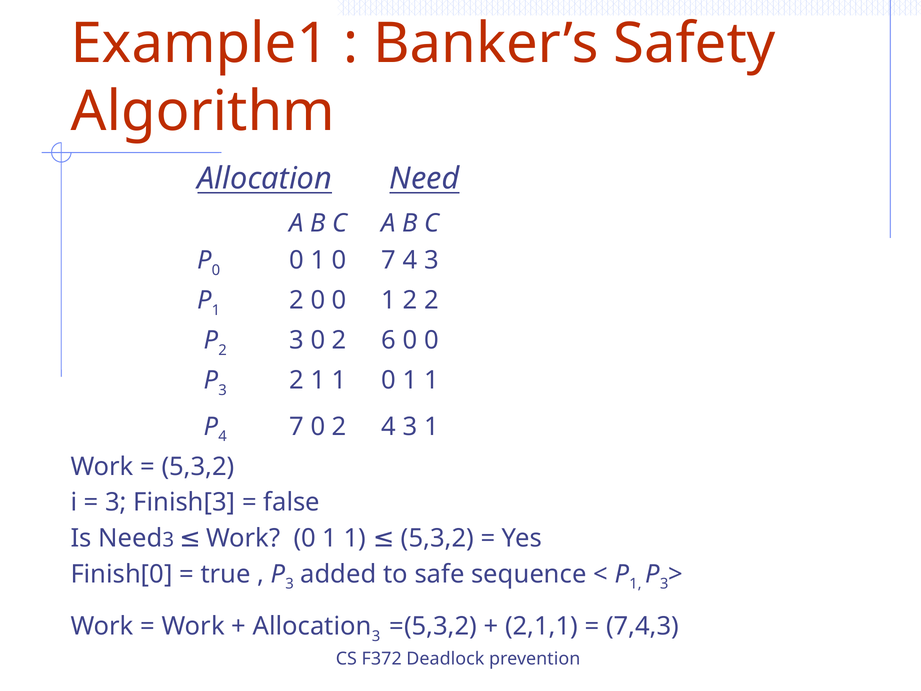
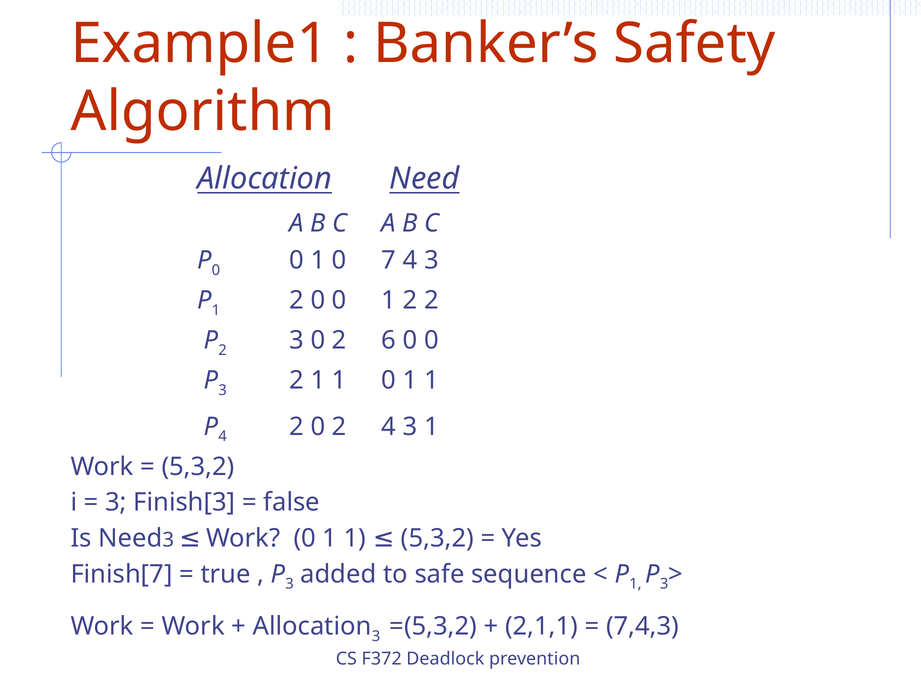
4 7: 7 -> 2 (297, 426)
Finish[0: Finish[0 -> Finish[7 (122, 574)
